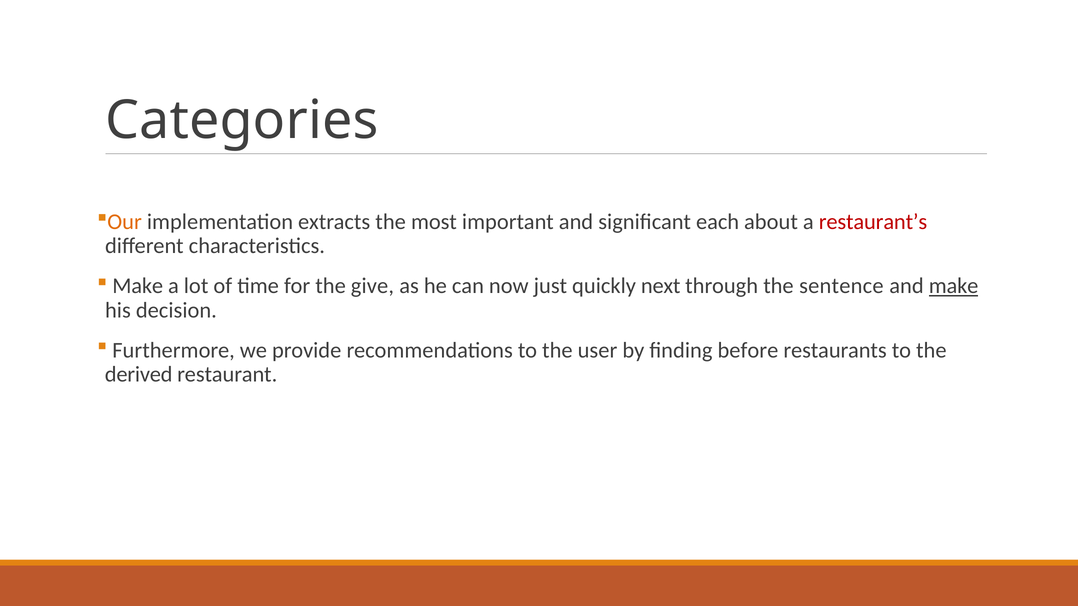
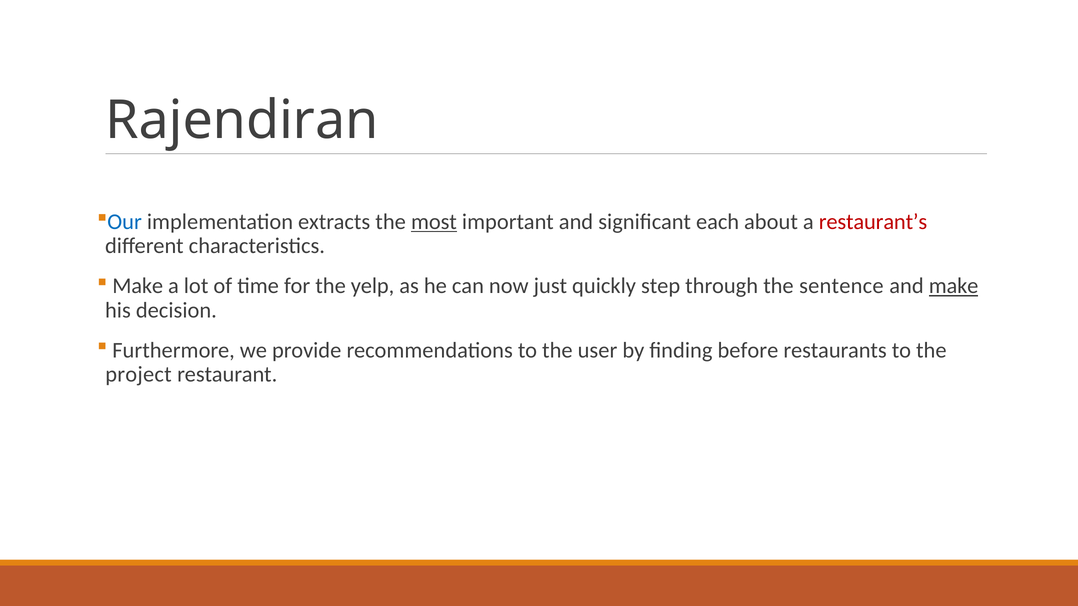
Categories: Categories -> Rajendiran (242, 121)
Our colour: orange -> blue (125, 222)
most underline: none -> present (434, 222)
give: give -> yelp (373, 286)
next: next -> step (661, 286)
derived: derived -> project (138, 375)
